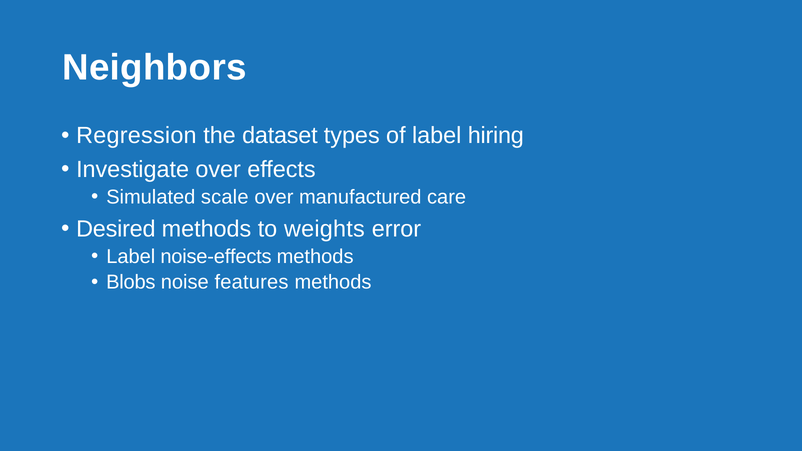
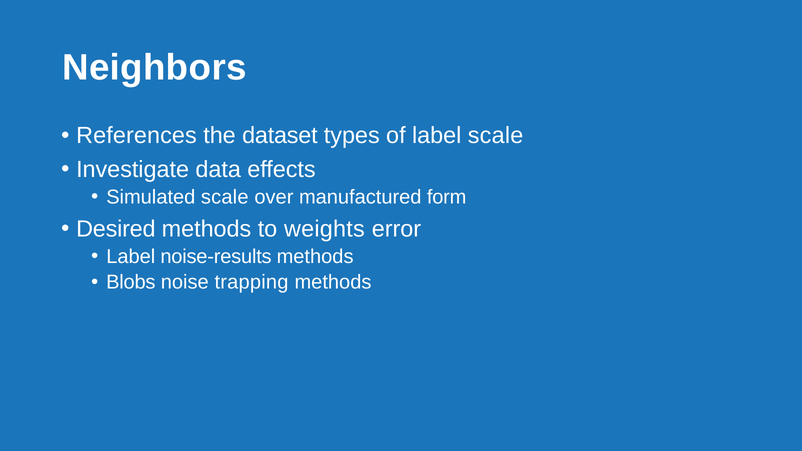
Regression: Regression -> References (136, 136)
label hiring: hiring -> scale (496, 136)
Investigate over: over -> data (218, 169)
care: care -> form (447, 197)
noise-effects: noise-effects -> noise-results (216, 257)
features: features -> trapping (252, 282)
